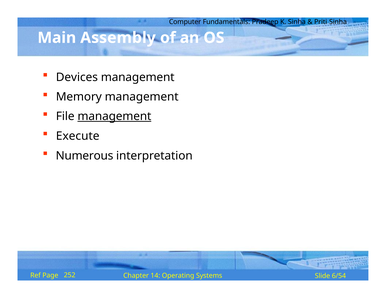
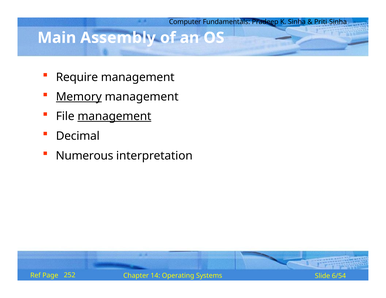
Devices: Devices -> Require (77, 77)
Memory underline: none -> present (79, 97)
Execute: Execute -> Decimal (78, 136)
